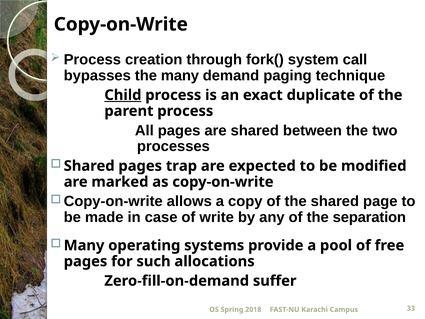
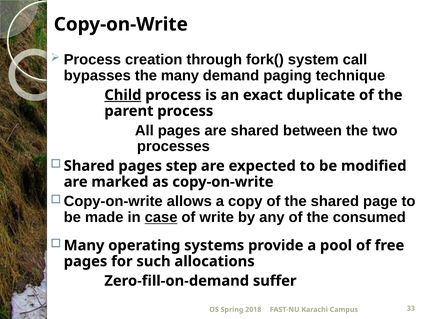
trap: trap -> step (182, 166)
case underline: none -> present (161, 217)
separation: separation -> consumed (369, 217)
